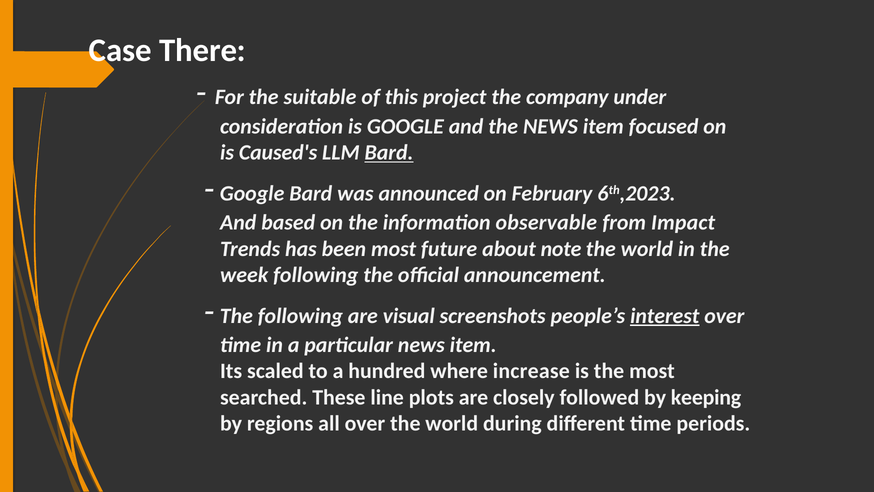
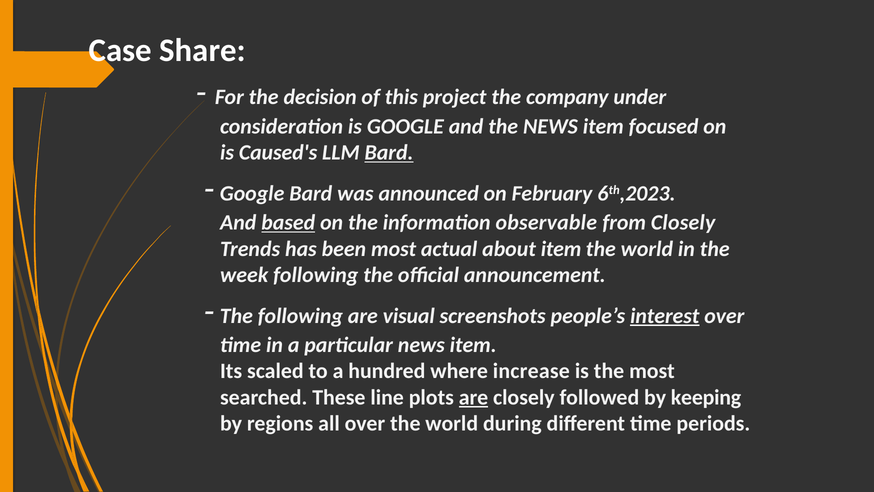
There: There -> Share (203, 51)
suitable: suitable -> decision (320, 97)
based underline: none -> present (288, 222)
from Impact: Impact -> Closely (683, 222)
future: future -> actual (449, 249)
about note: note -> item (561, 249)
are underline: none -> present (473, 397)
